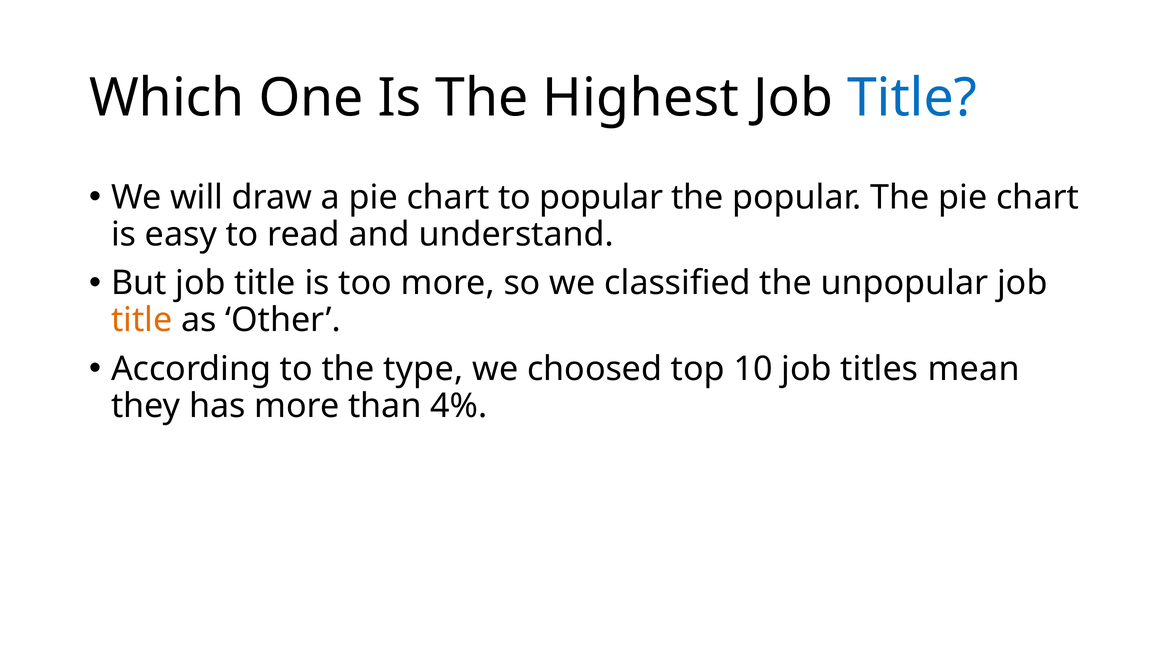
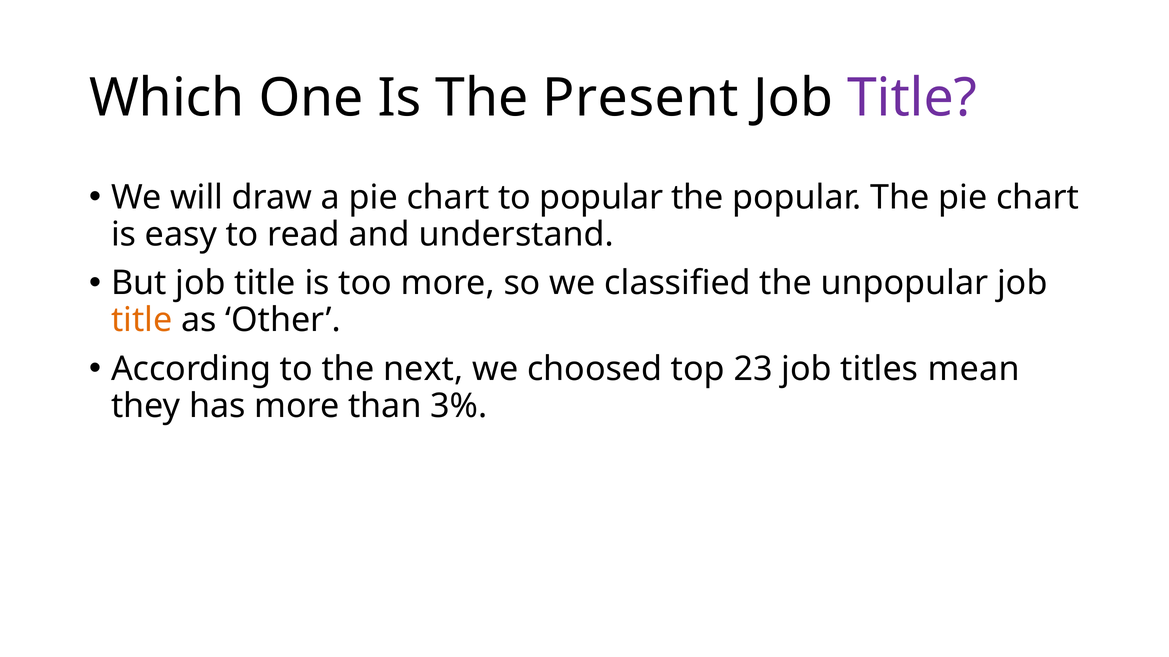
Highest: Highest -> Present (641, 98)
Title colour: blue -> purple (912, 98)
type: type -> next (423, 369)
10: 10 -> 23 (753, 369)
4%: 4% -> 3% (459, 406)
